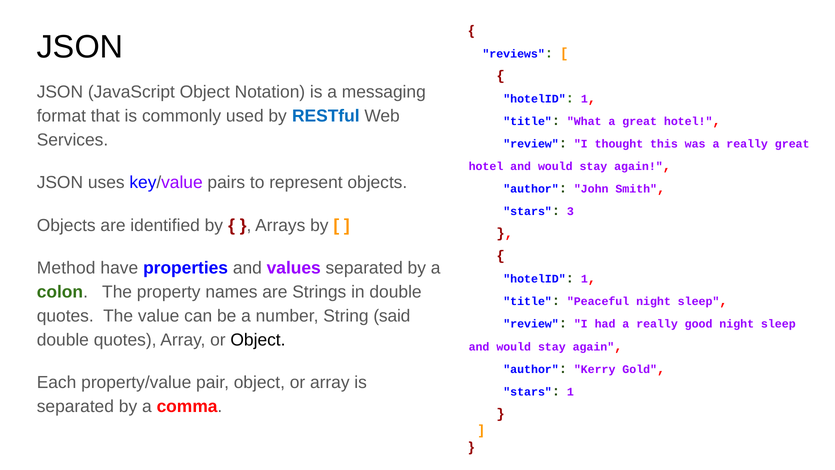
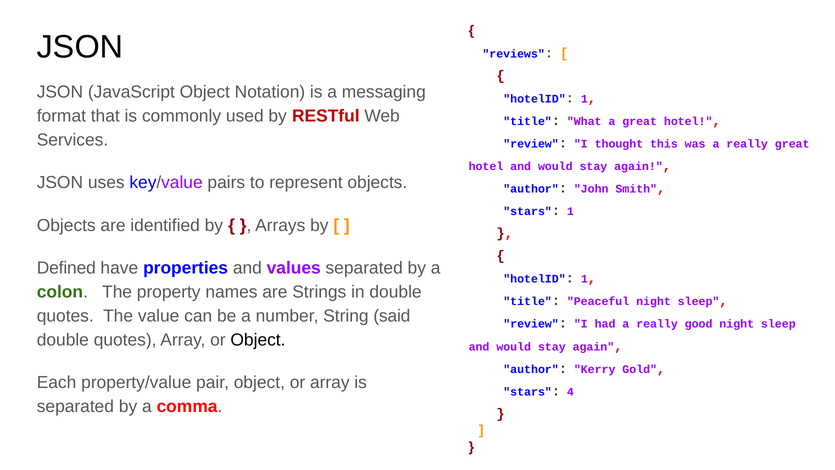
RESTful colour: blue -> red (326, 116)
stars 3: 3 -> 1 (570, 211)
Method: Method -> Defined (66, 268)
stars 1: 1 -> 4 (570, 392)
